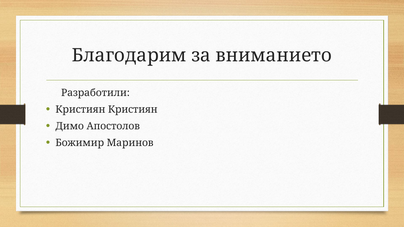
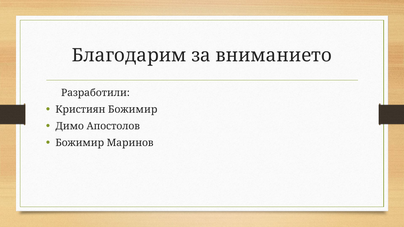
Кристиян Кристиян: Кристиян -> Божимир (133, 110)
